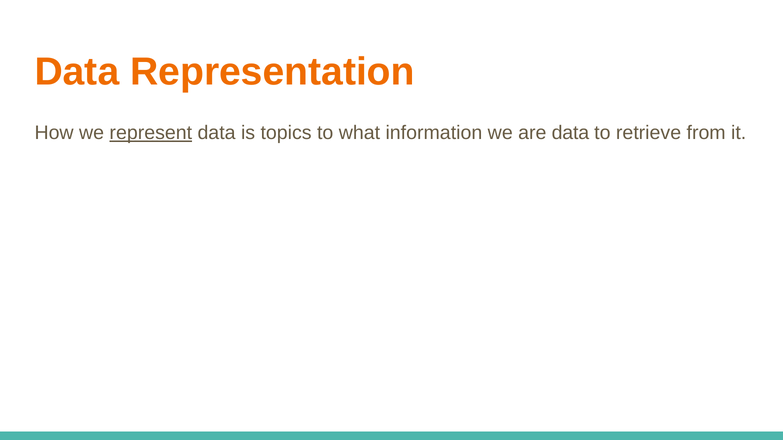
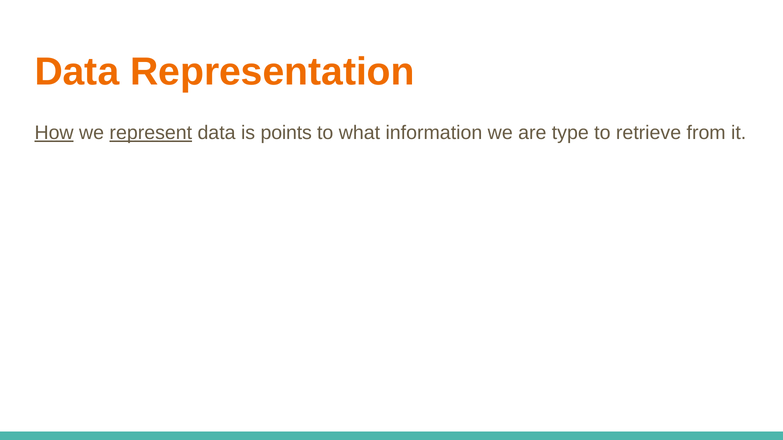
How underline: none -> present (54, 133)
topics: topics -> points (286, 133)
are data: data -> type (570, 133)
